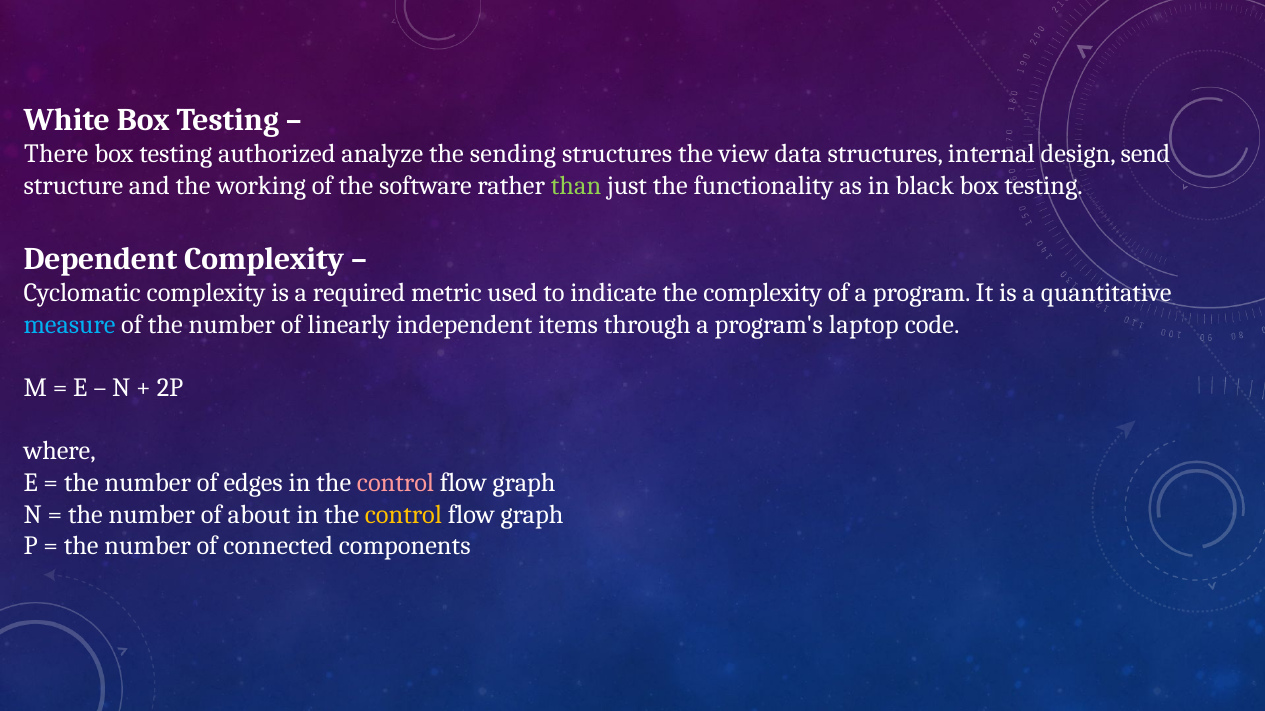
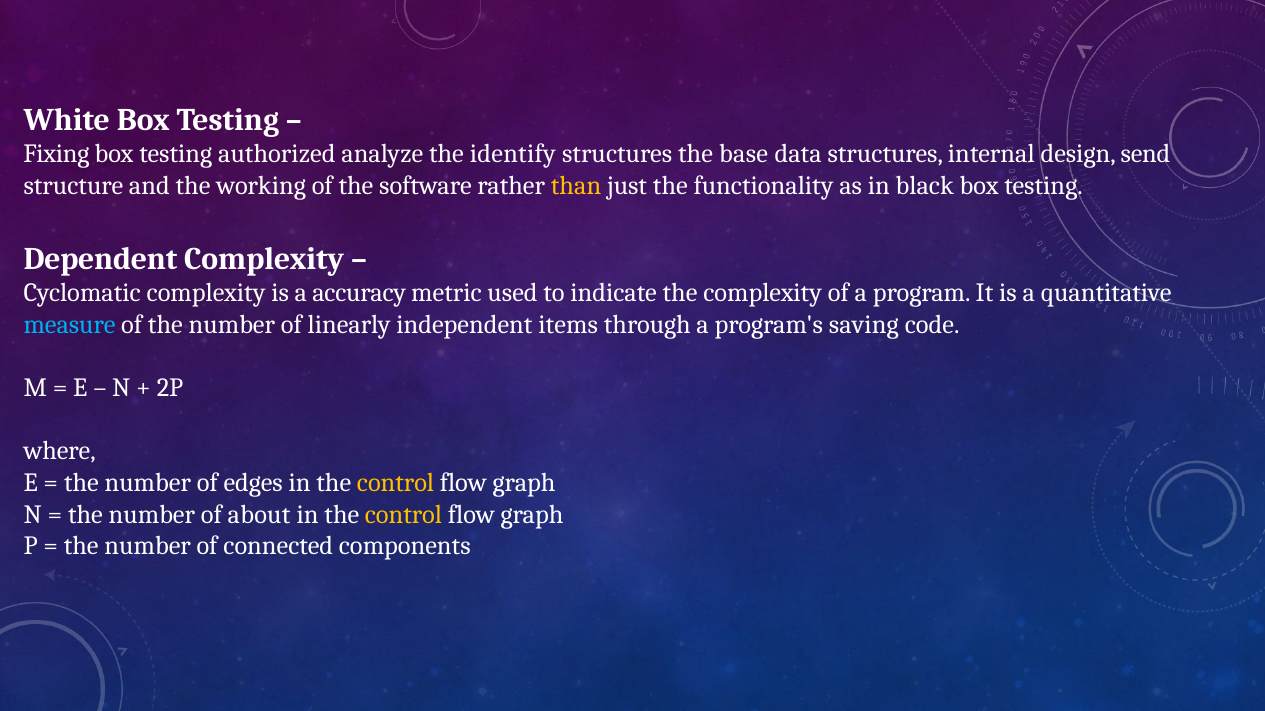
There: There -> Fixing (56, 154)
sending: sending -> identify (513, 154)
view: view -> base (744, 154)
than colour: light green -> yellow (576, 186)
required: required -> accuracy (359, 293)
laptop: laptop -> saving (864, 325)
control colour: pink -> yellow (396, 483)
